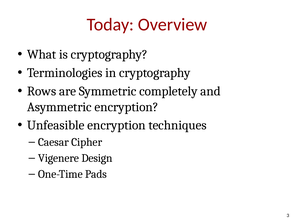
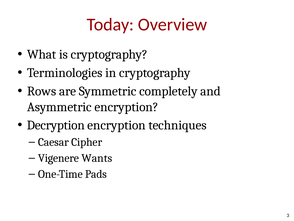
Unfeasible: Unfeasible -> Decryption (56, 125)
Design: Design -> Wants (97, 158)
